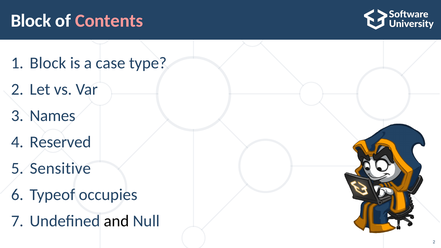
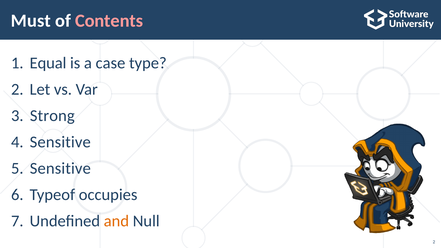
Block: Block -> Must (31, 21)
Block: Block -> Equal (48, 63)
Names: Names -> Strong (52, 116)
Reserved: Reserved -> Sensitive (60, 142)
and colour: black -> orange (116, 221)
